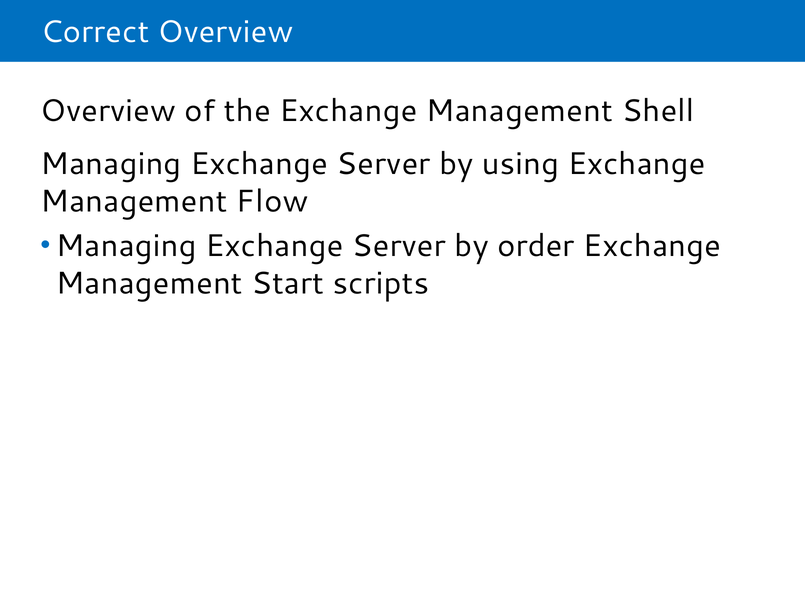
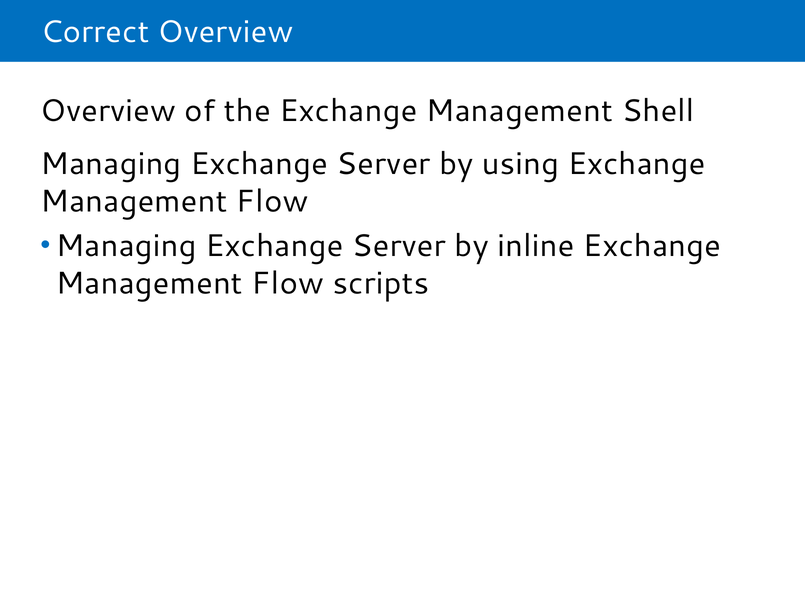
order: order -> inline (536, 246)
Start: Start -> Flow (288, 284)
